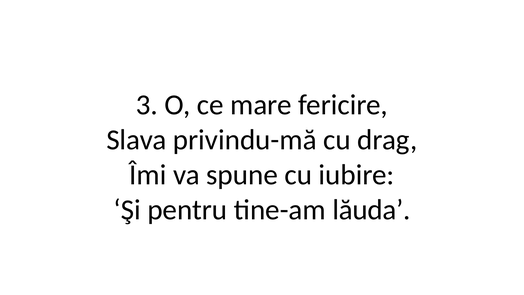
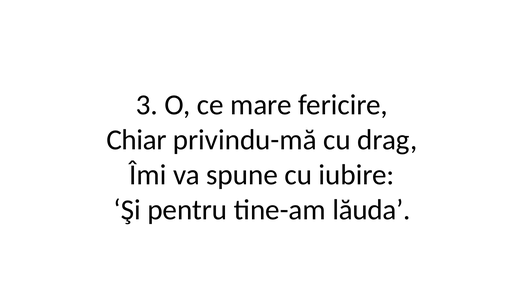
Slava: Slava -> Chiar (137, 140)
